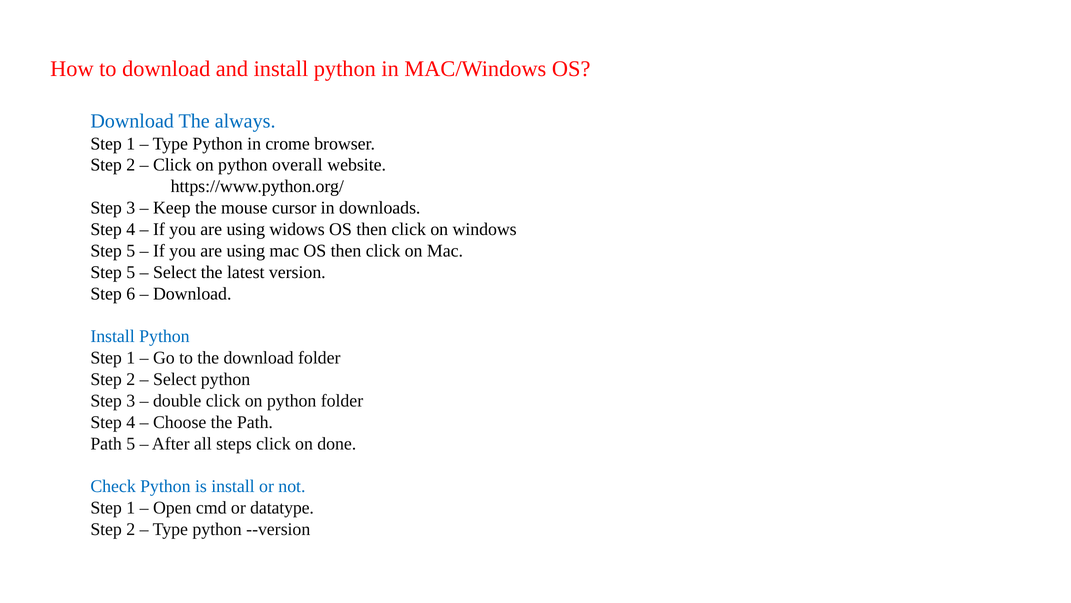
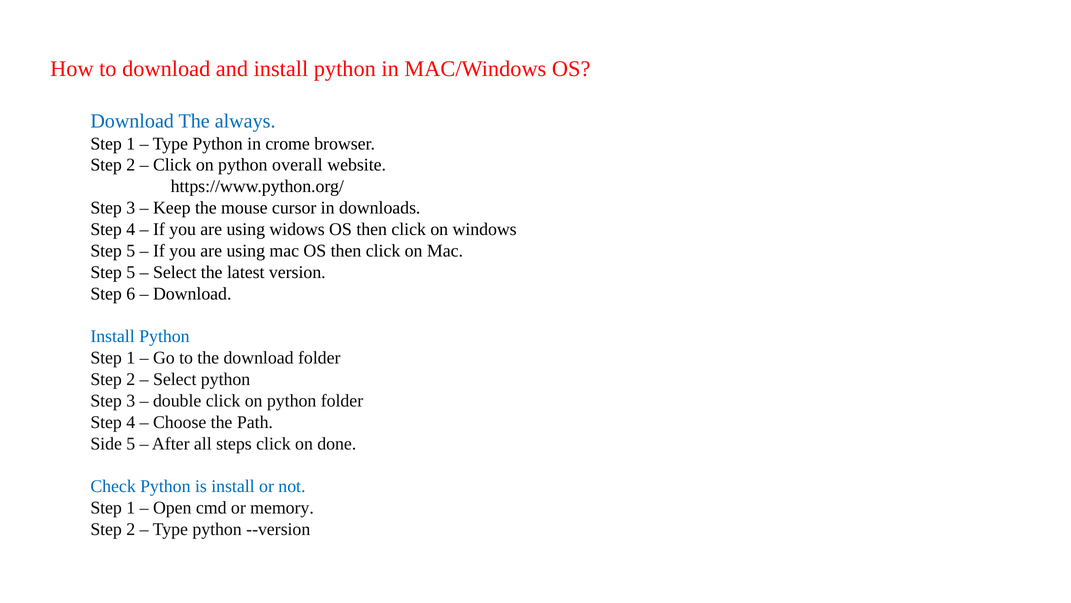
Path: Path -> Side (106, 443)
datatype: datatype -> memory (282, 507)
